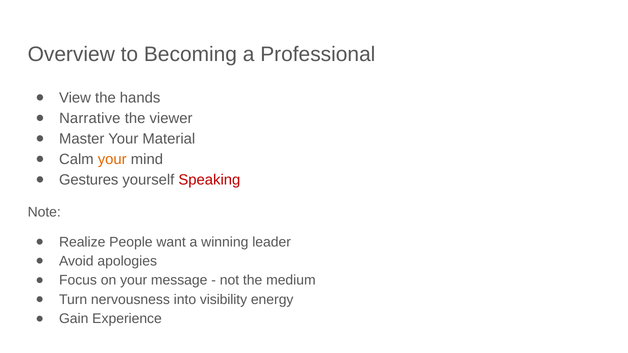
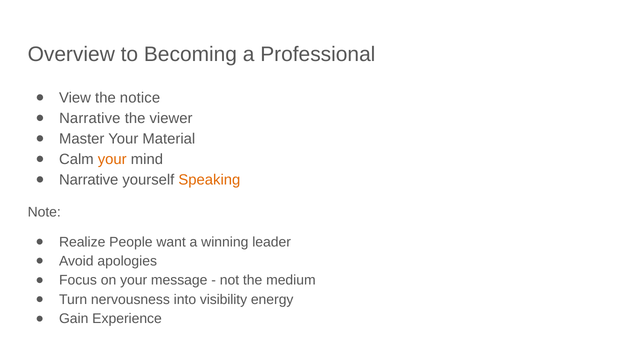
hands: hands -> notice (140, 98)
Gestures: Gestures -> Narrative (89, 180)
Speaking colour: red -> orange (209, 180)
